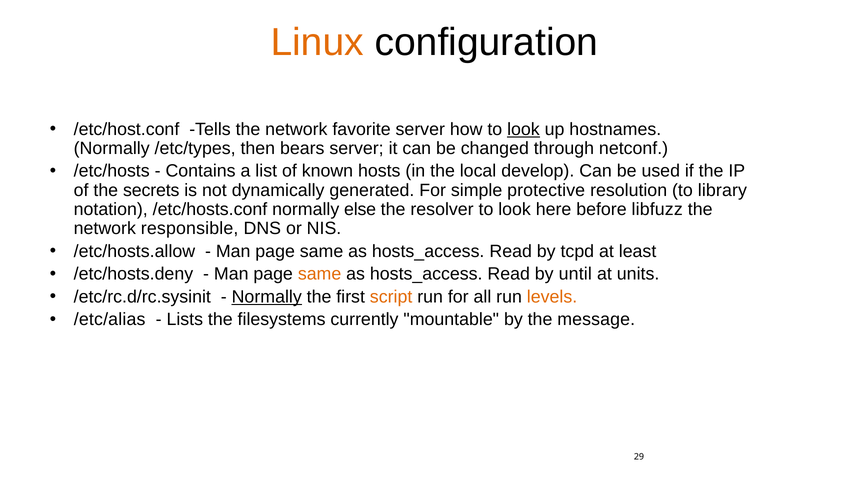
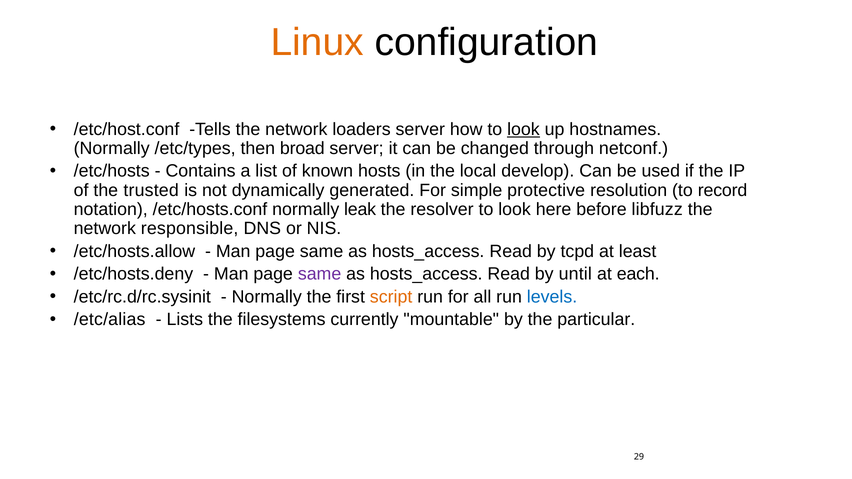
favorite: favorite -> loaders (362, 129)
bears: bears -> broad (302, 148)
secrets: secrets -> trusted (151, 190)
library: library -> record (723, 190)
else: else -> leak (360, 210)
same colour: orange -> purple (320, 274)
units: units -> each (638, 274)
Normally underline: present -> none (267, 297)
levels colour: orange -> blue (552, 297)
message: message -> particular (596, 320)
